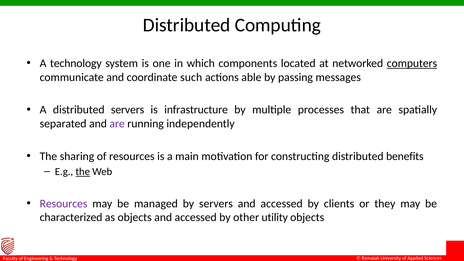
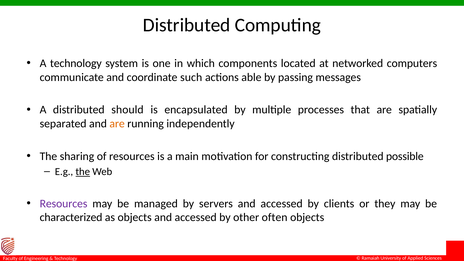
computers underline: present -> none (412, 63)
distributed servers: servers -> should (127, 110)
infrastructure: infrastructure -> encapsulated (196, 110)
are colour: purple -> orange (117, 124)
benefits: benefits -> possible (405, 156)
utility: utility -> often (275, 217)
